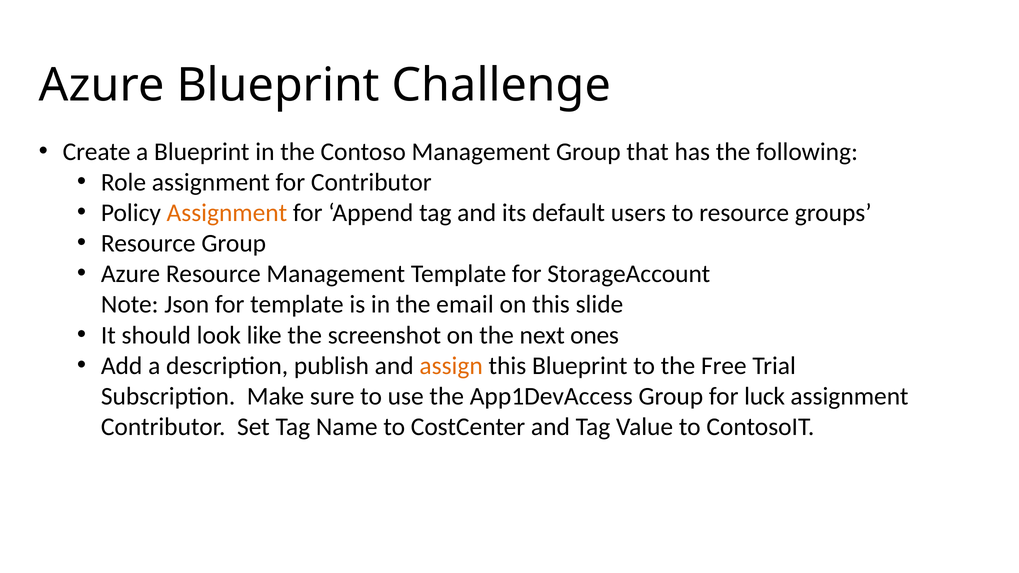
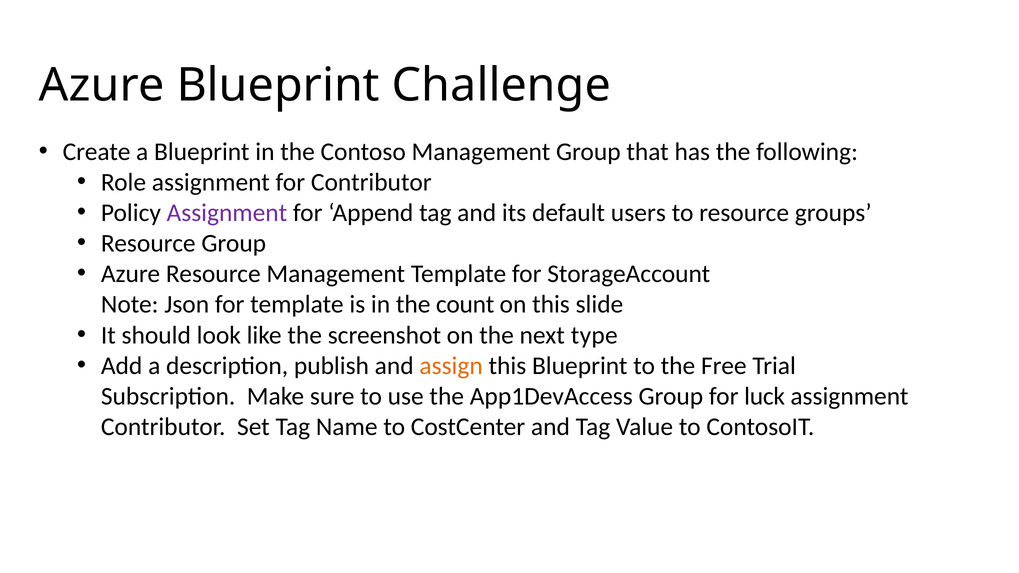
Assignment colour: orange -> purple (227, 213)
email: email -> count (465, 305)
ones: ones -> type (594, 335)
